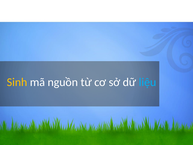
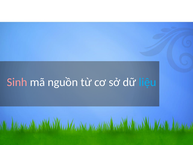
Sinh colour: yellow -> pink (17, 82)
